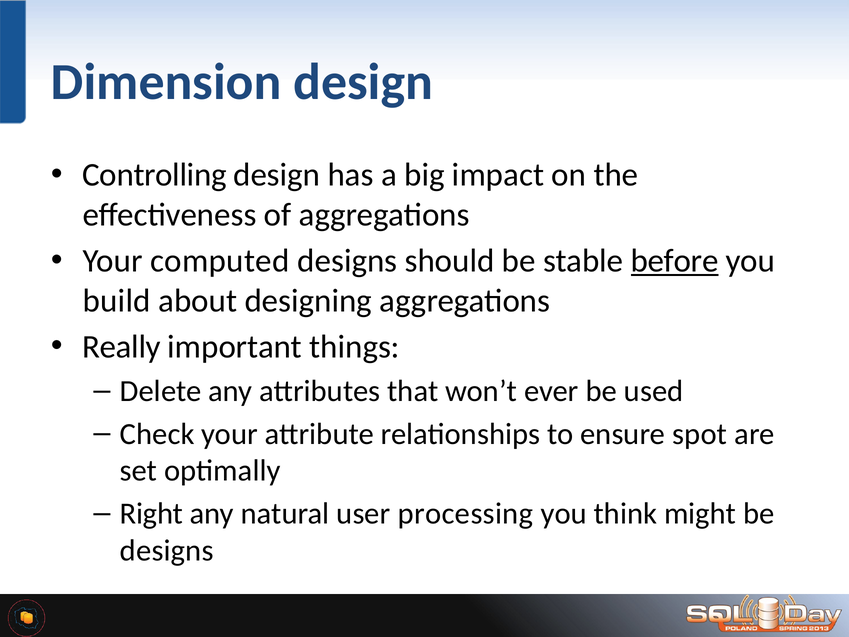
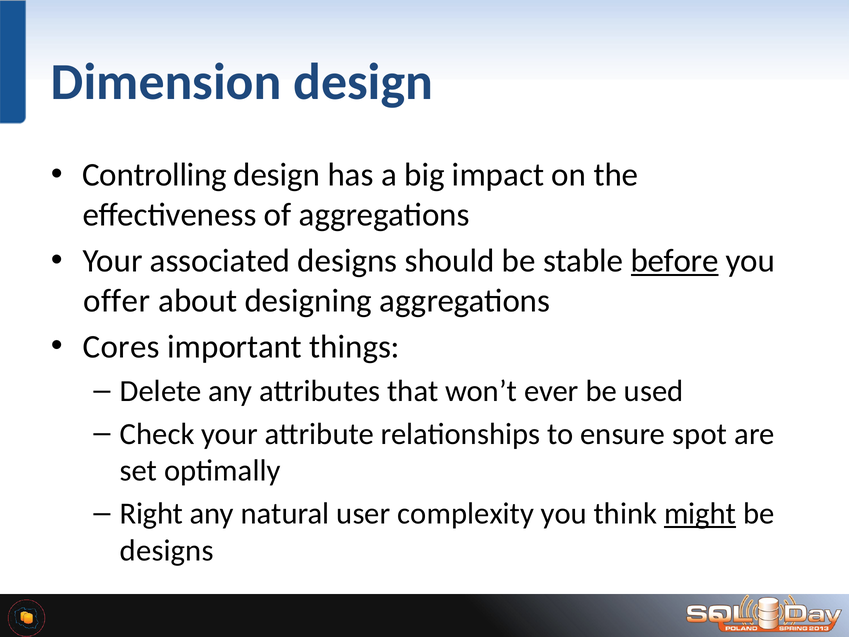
computed: computed -> associated (220, 261)
build: build -> offer (117, 300)
Really: Really -> Cores (121, 347)
processing: processing -> complexity (466, 513)
might underline: none -> present (700, 513)
